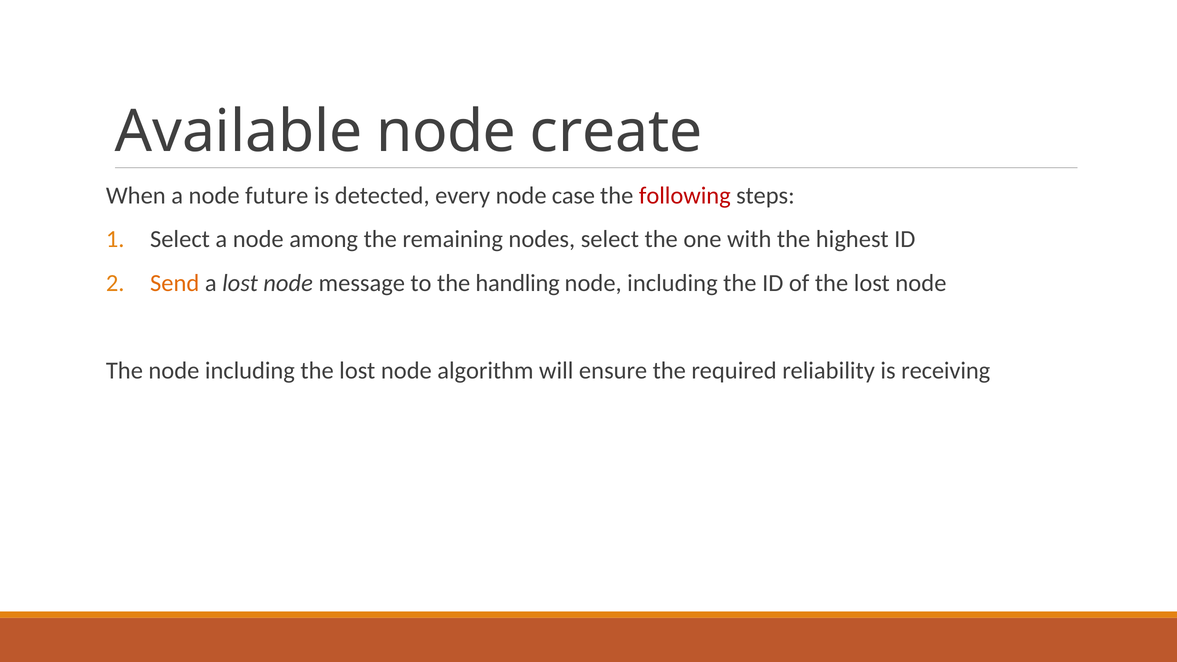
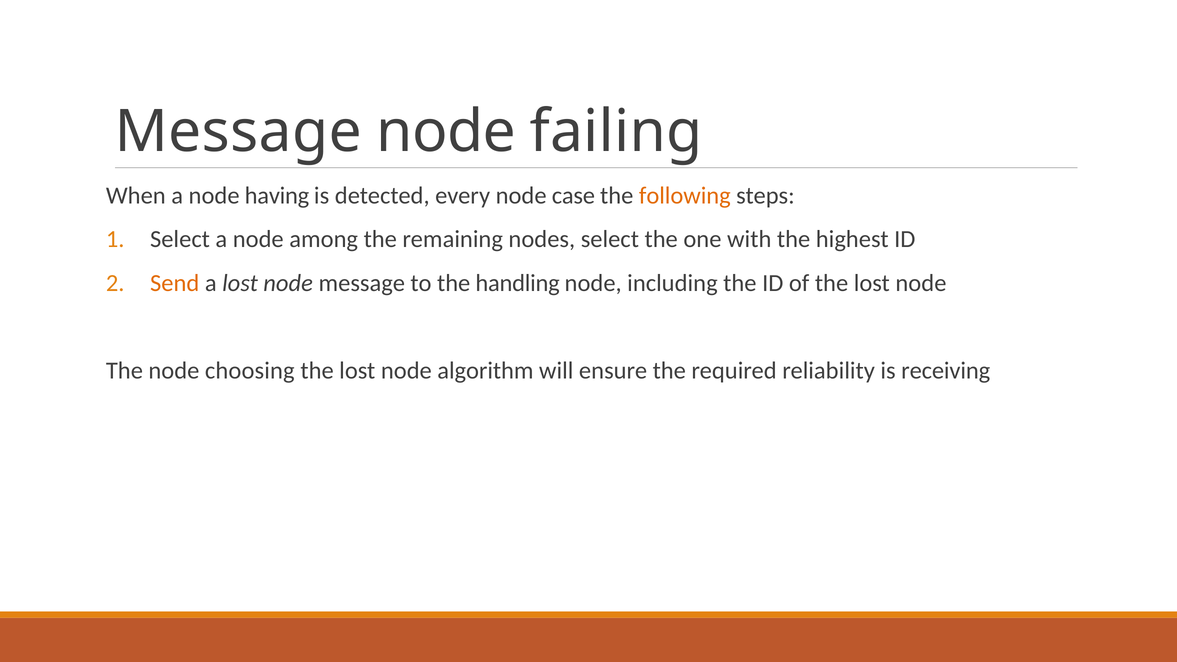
Available: Available -> Message (238, 132)
create: create -> failing (616, 132)
future: future -> having (277, 196)
following colour: red -> orange (685, 196)
The node including: including -> choosing (250, 370)
